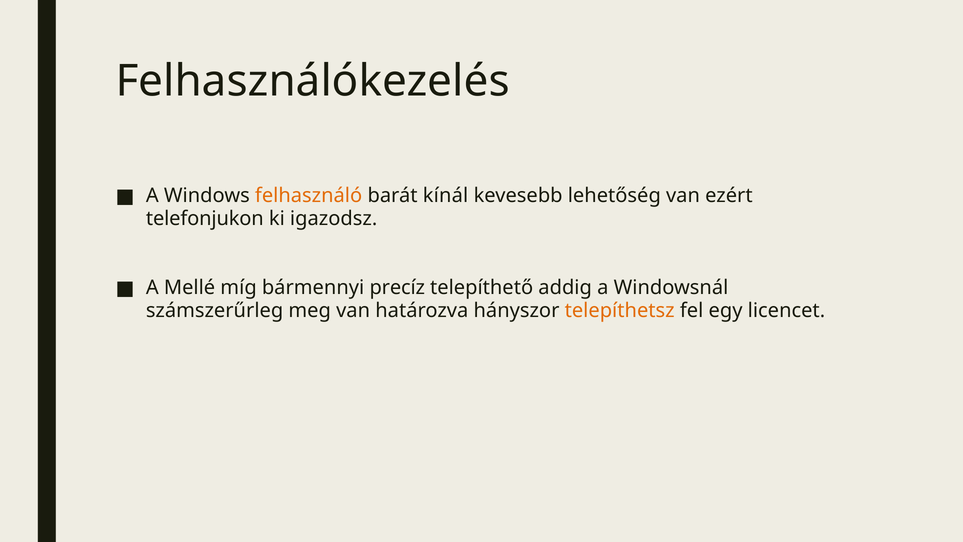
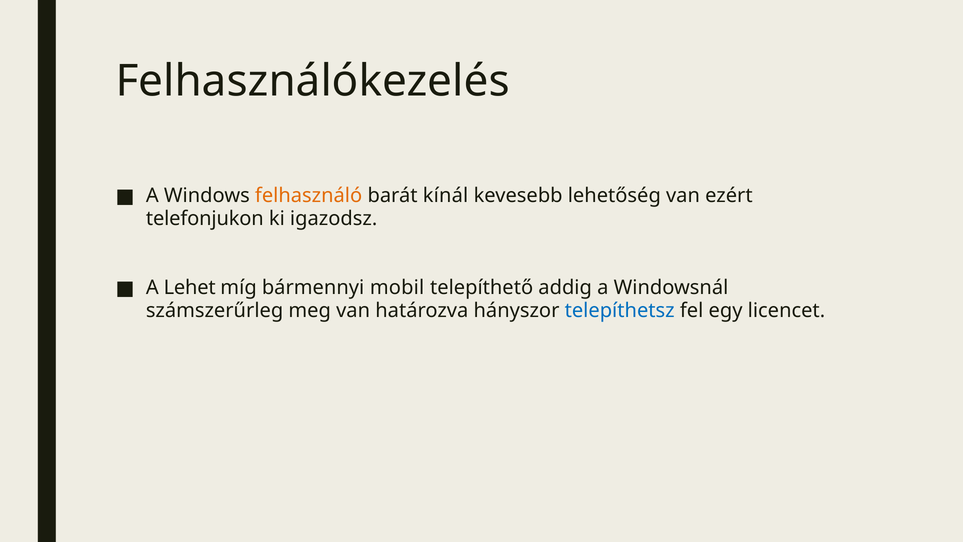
Mellé: Mellé -> Lehet (190, 288)
precíz: precíz -> mobil (397, 288)
telepíthetsz colour: orange -> blue (620, 310)
